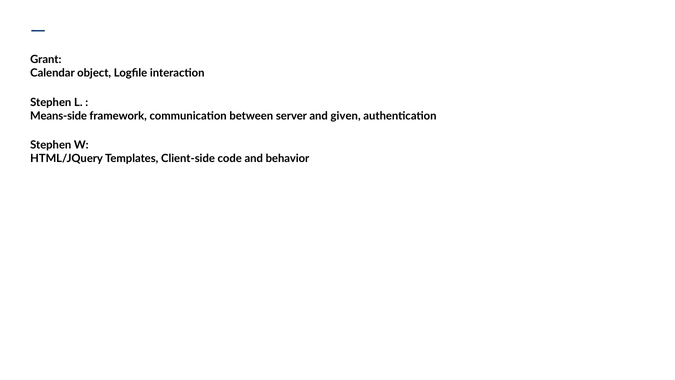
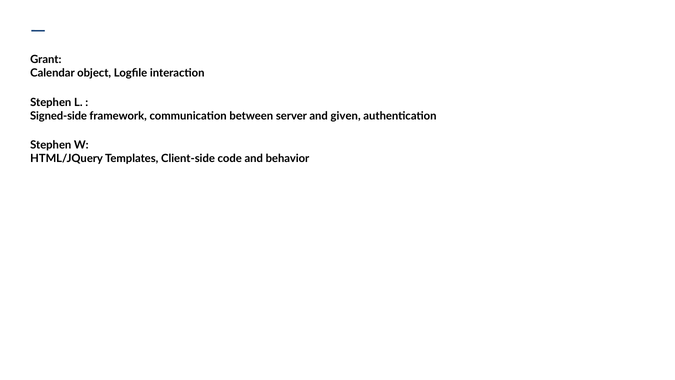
Means-side: Means-side -> Signed-side (59, 116)
